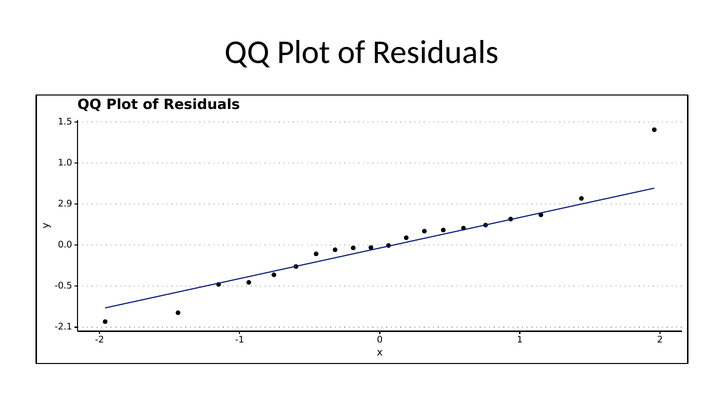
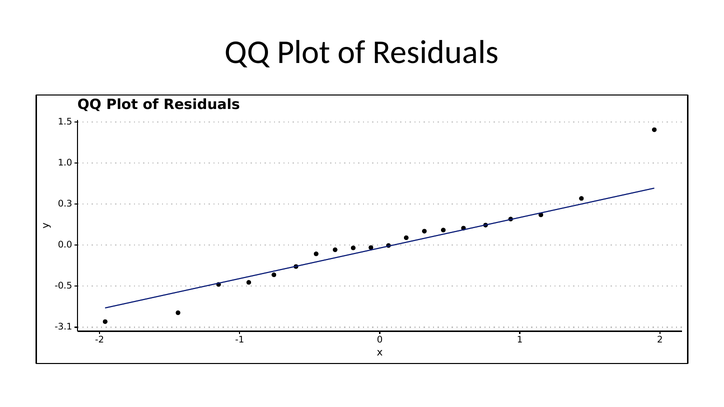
2.9: 2.9 -> 0.3 (65, 204)
-2.1: -2.1 -> -3.1 (63, 327)
